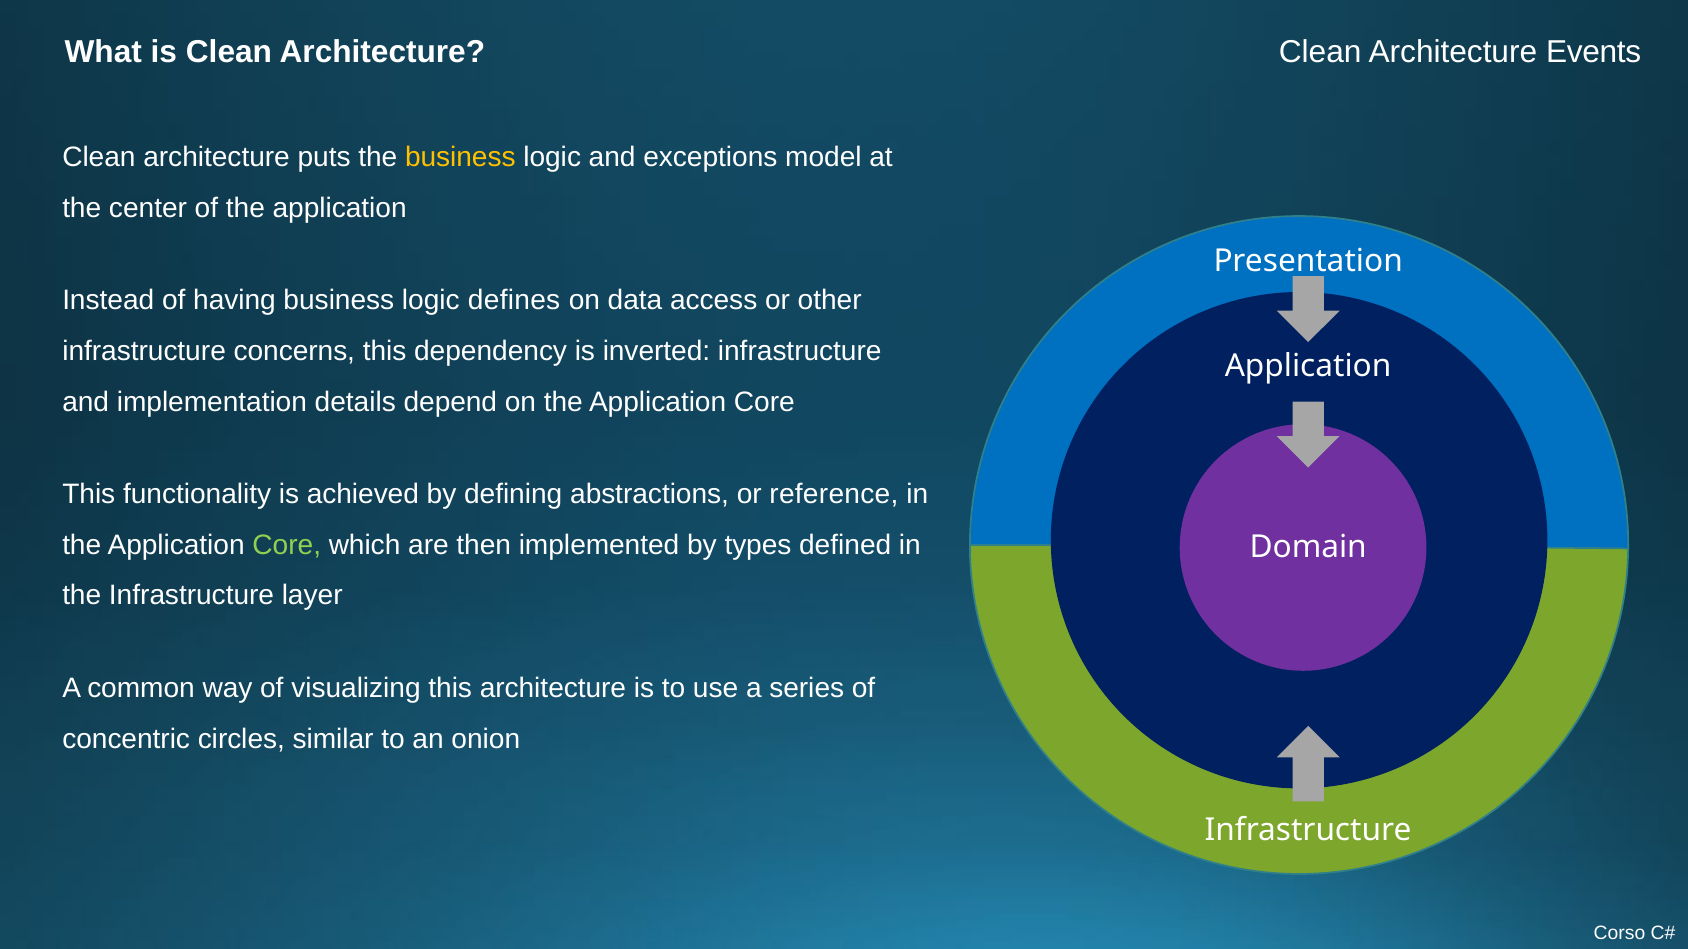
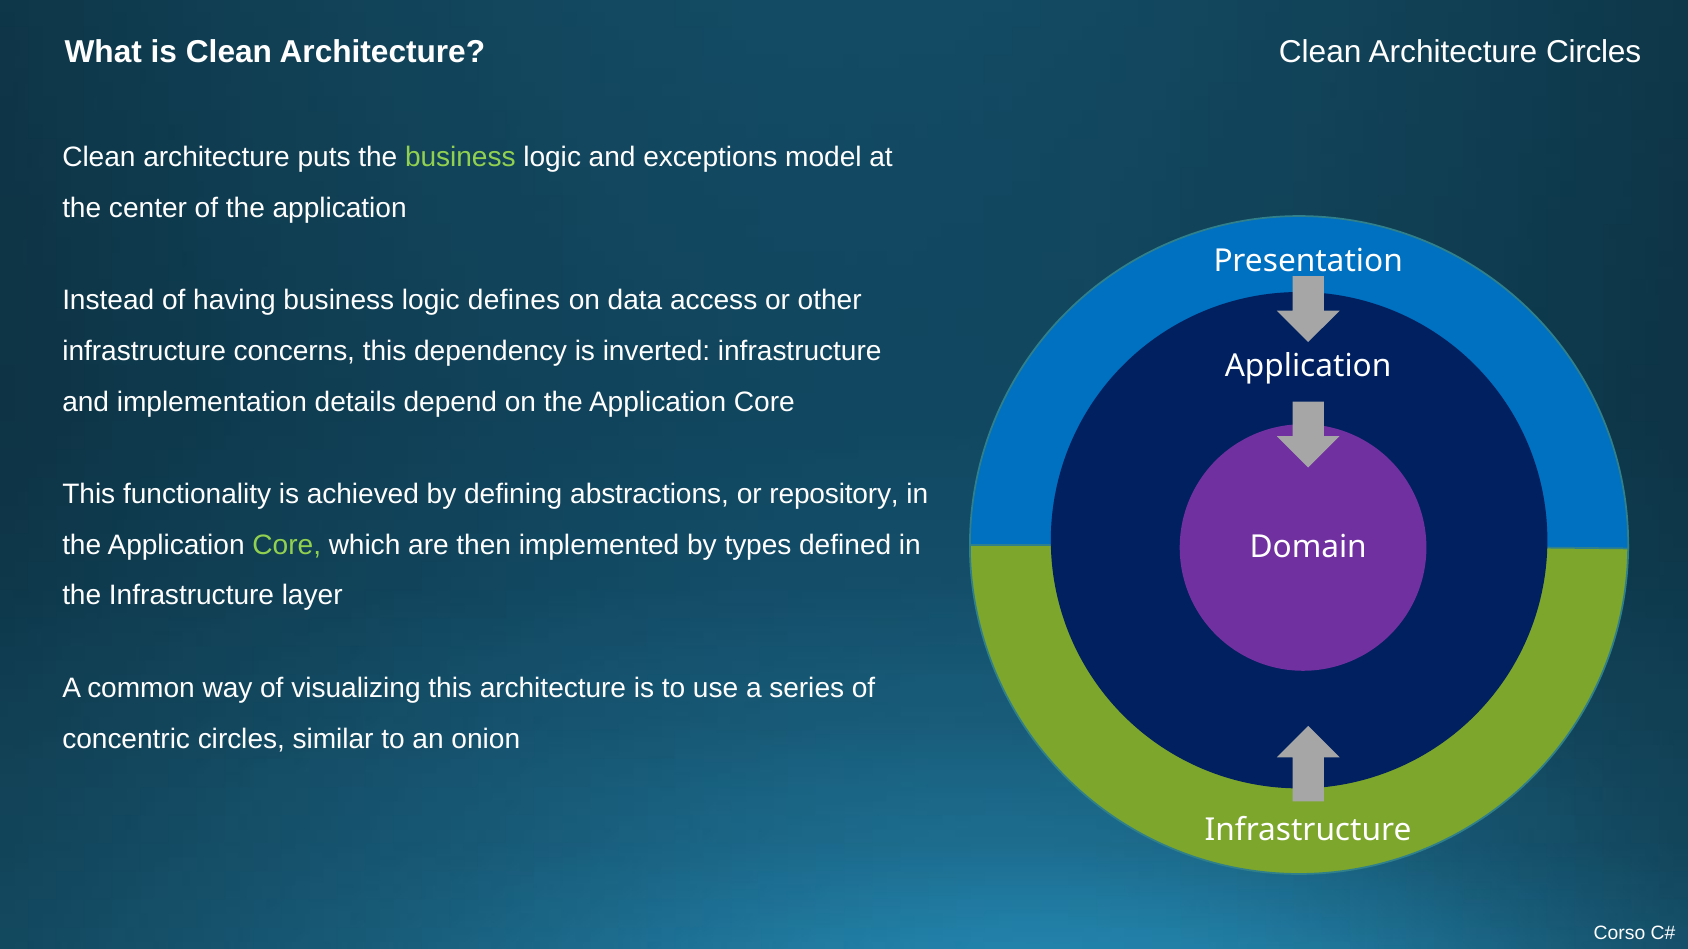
Architecture Events: Events -> Circles (1594, 52)
business colour: yellow -> light green (460, 157)
reference: reference -> repository (834, 495)
